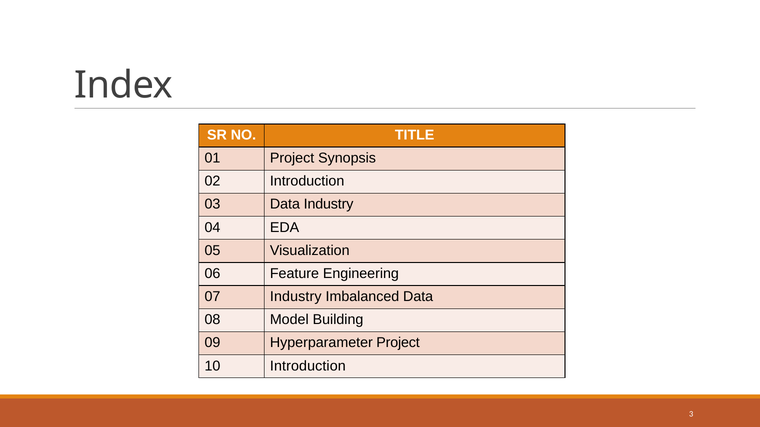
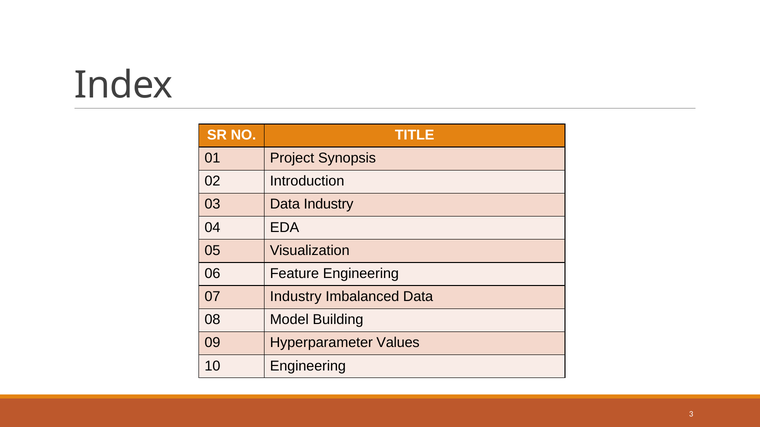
Hyperparameter Project: Project -> Values (398, 343)
10 Introduction: Introduction -> Engineering (308, 366)
